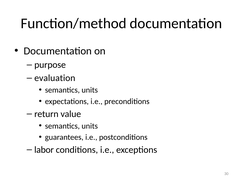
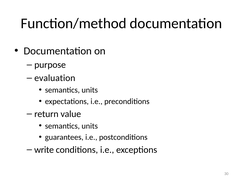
labor: labor -> write (44, 150)
